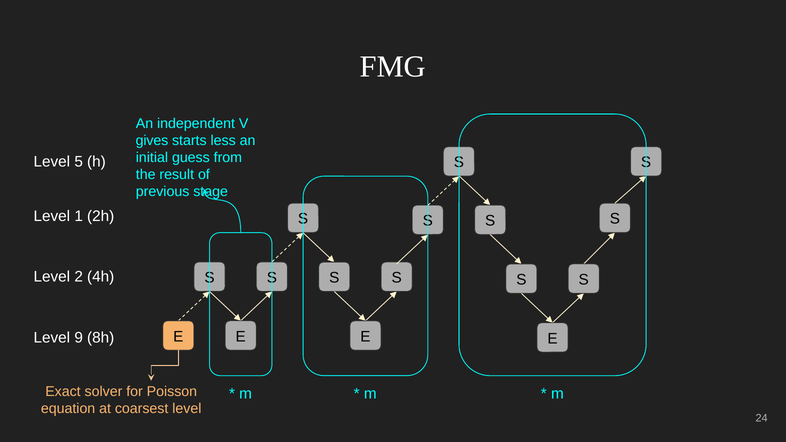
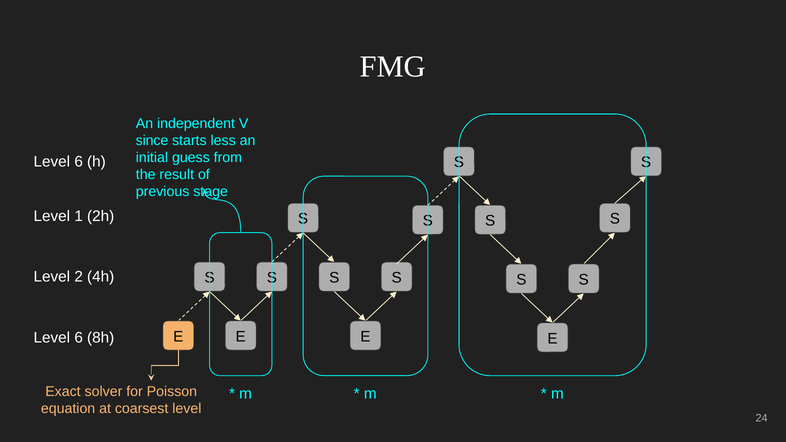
gives: gives -> since (152, 141)
5: 5 -> 6 (79, 162)
9: 9 -> 6 (79, 338)
